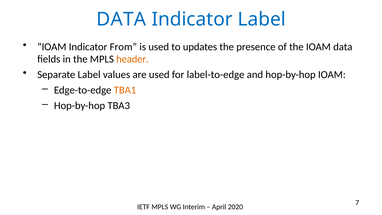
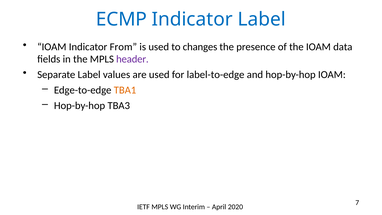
DATA: DATA -> ECMP (121, 19)
updates: updates -> changes (200, 47)
header colour: orange -> purple (132, 59)
